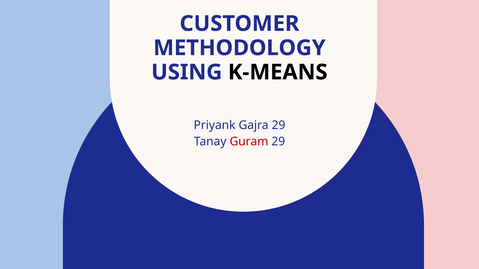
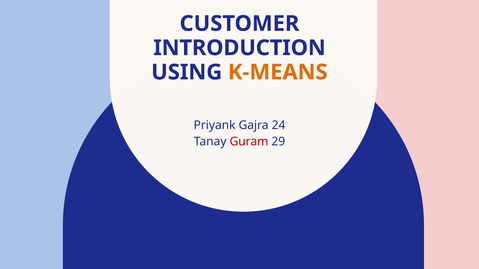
METHODOLOGY: METHODOLOGY -> INTRODUCTION (239, 48)
K-MEANS colour: black -> orange (278, 72)
Gajra 29: 29 -> 24 (279, 125)
